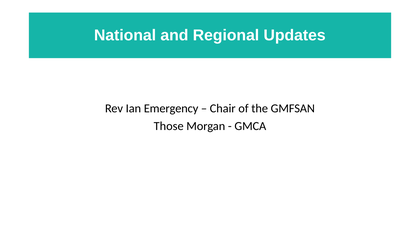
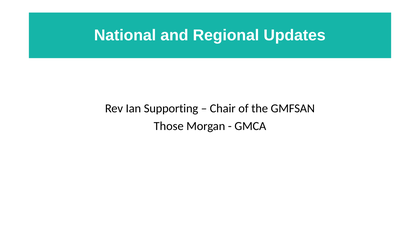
Emergency: Emergency -> Supporting (171, 109)
